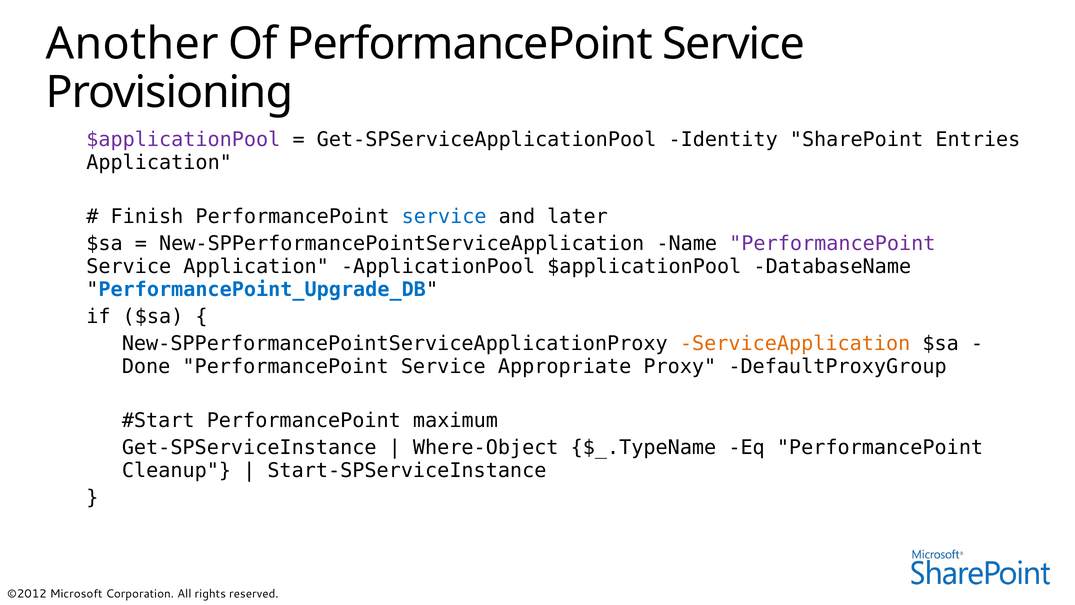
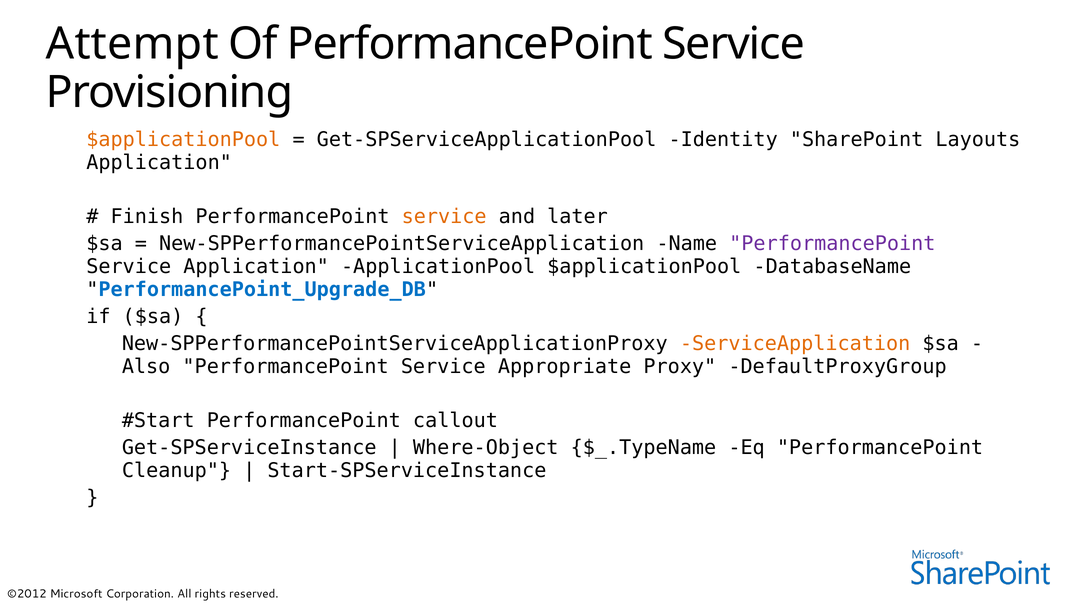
Another: Another -> Attempt (132, 44)
$applicationPool colour: purple -> orange (183, 139)
Entries: Entries -> Layouts (978, 139)
service colour: blue -> orange (444, 216)
Done: Done -> Also (146, 366)
maximum: maximum -> callout (455, 420)
